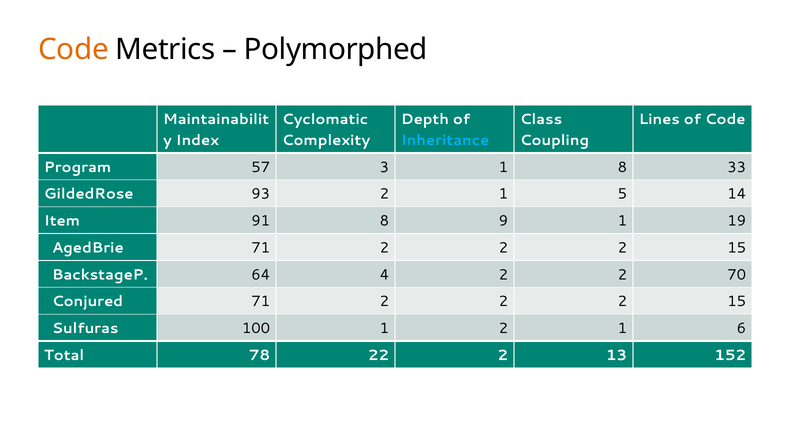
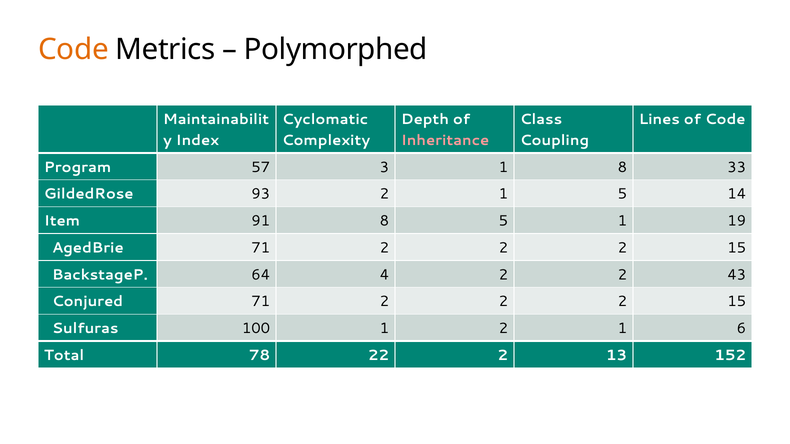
Inheritance colour: light blue -> pink (445, 141)
8 9: 9 -> 5 (503, 221)
70: 70 -> 43 (737, 275)
